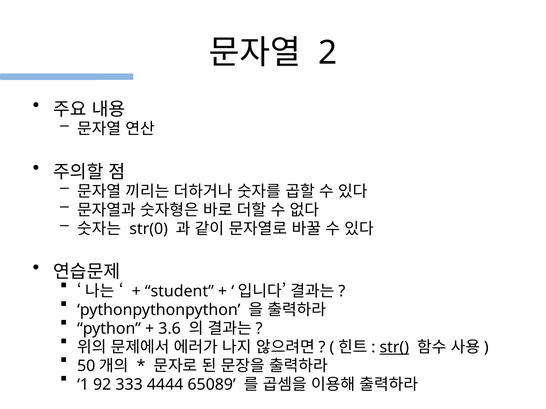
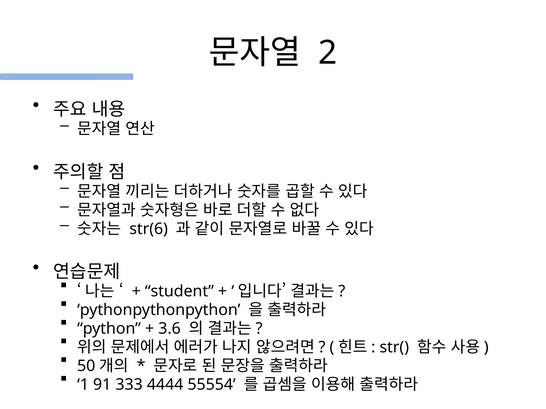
str(0: str(0 -> str(6 (149, 229)
str( underline: present -> none (394, 348)
92: 92 -> 91 (102, 385)
65089: 65089 -> 55554 (212, 385)
